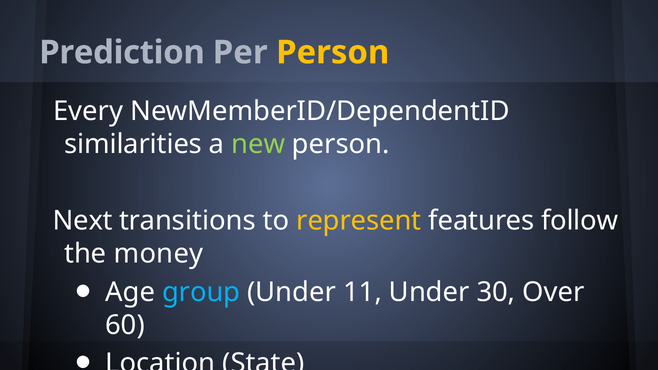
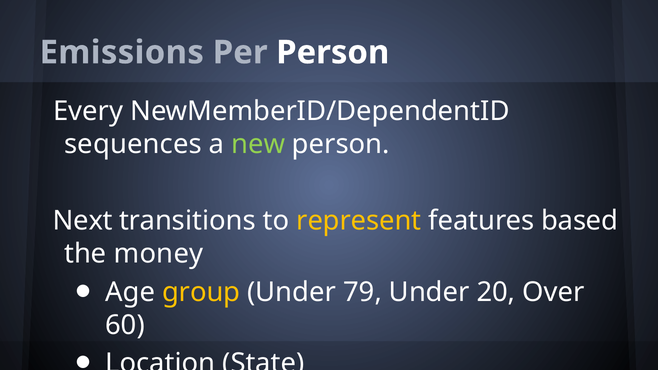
Prediction: Prediction -> Emissions (122, 52)
Person colour: yellow -> white (333, 52)
similarities: similarities -> sequences (133, 144)
follow: follow -> based (580, 221)
group colour: light blue -> yellow (201, 292)
11: 11 -> 79 (363, 292)
30: 30 -> 20 (496, 292)
